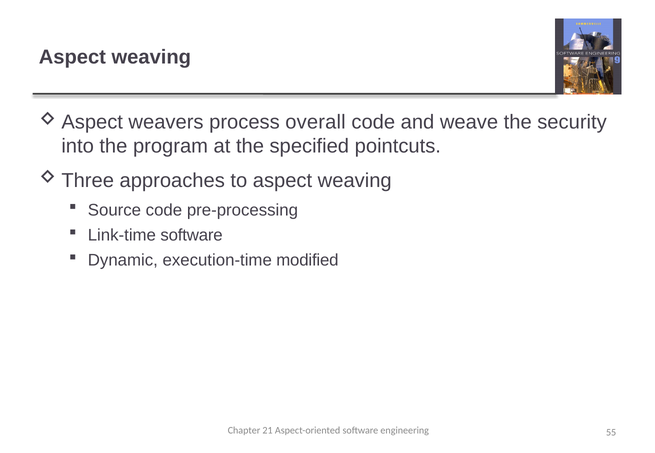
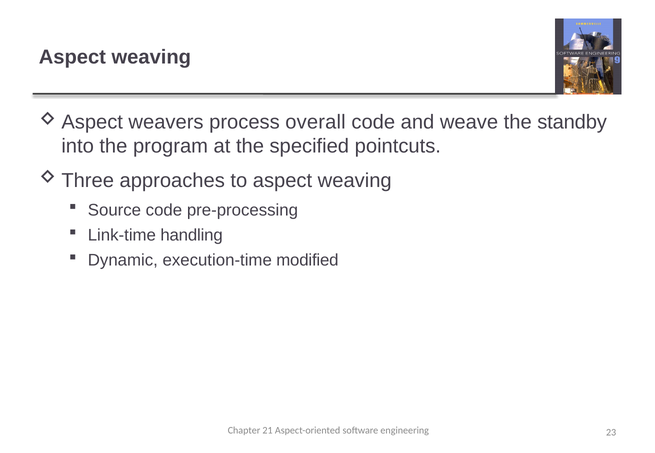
security: security -> standby (572, 122)
Link-time software: software -> handling (192, 235)
55: 55 -> 23 (611, 433)
